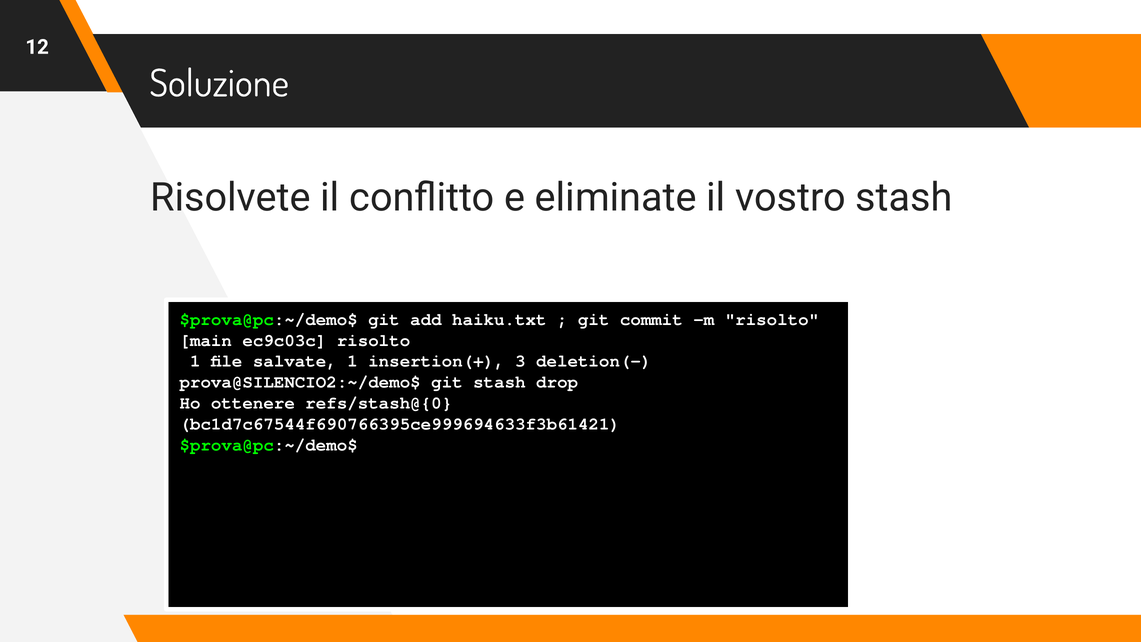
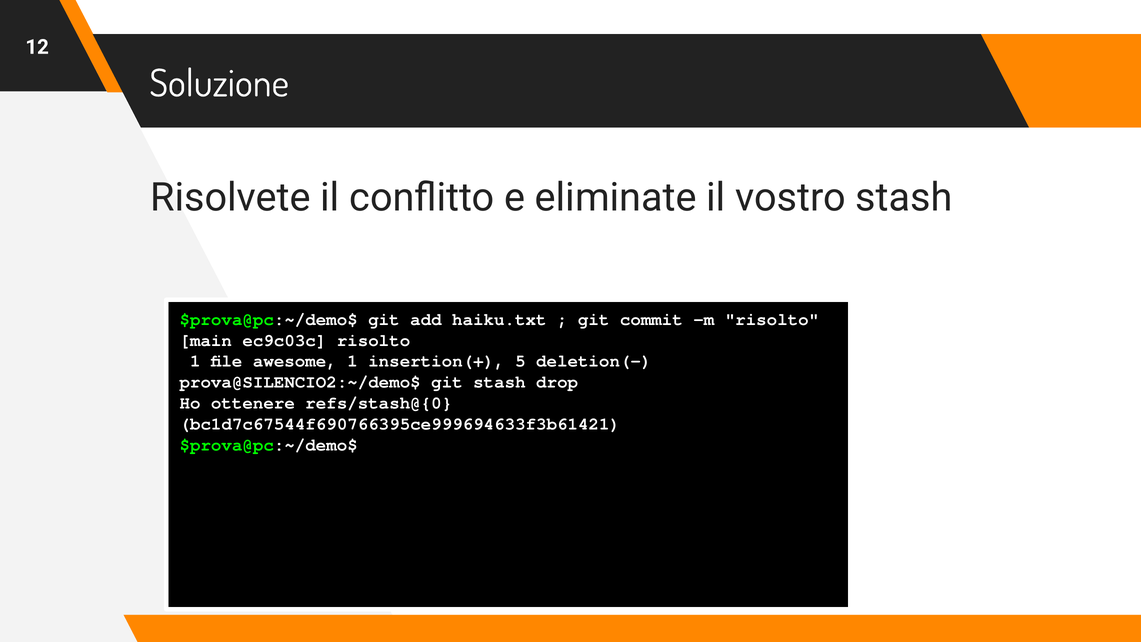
salvate: salvate -> awesome (295, 361)
3: 3 -> 5 (520, 361)
